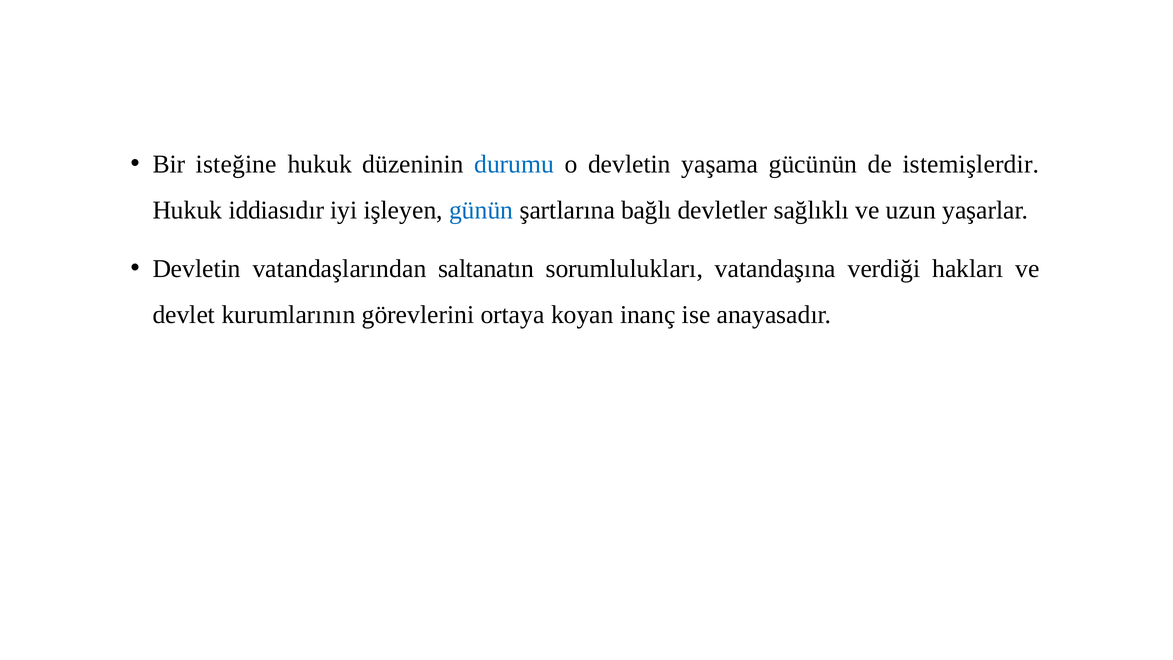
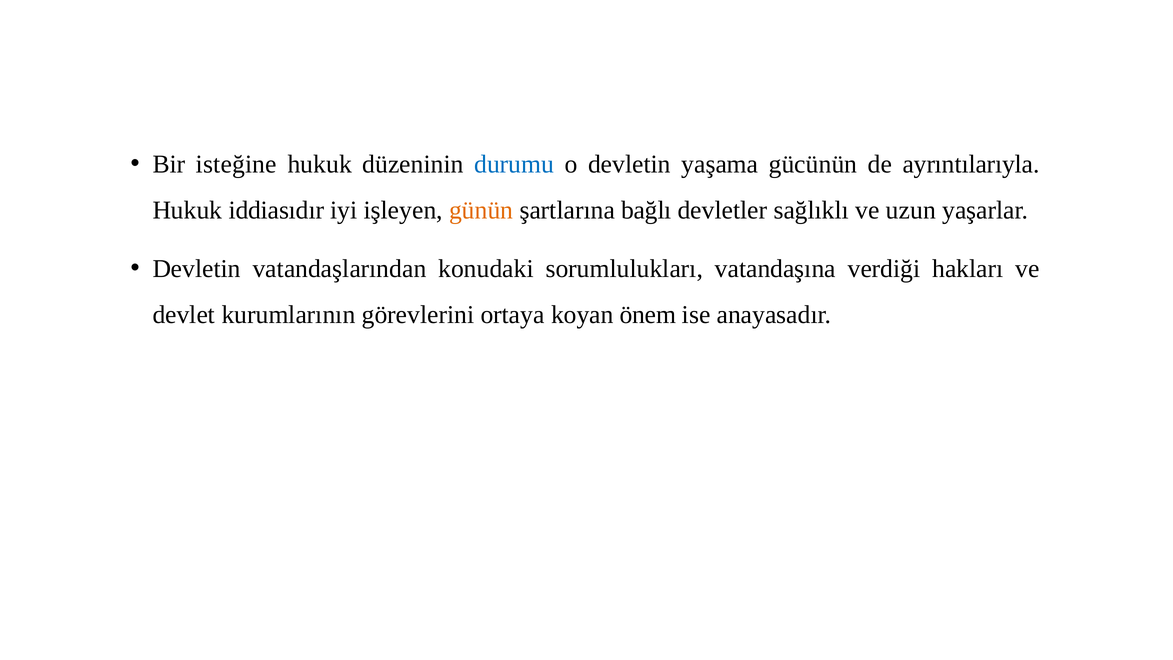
istemişlerdir: istemişlerdir -> ayrıntılarıyla (971, 164)
günün colour: blue -> orange (481, 210)
saltanatın: saltanatın -> konudaki (486, 269)
inanç: inanç -> önem (648, 315)
